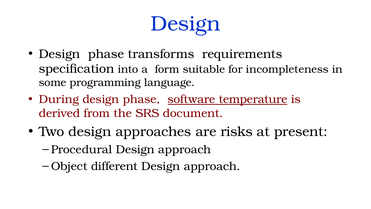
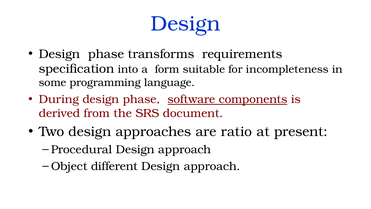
temperature: temperature -> components (253, 99)
risks: risks -> ratio (236, 132)
